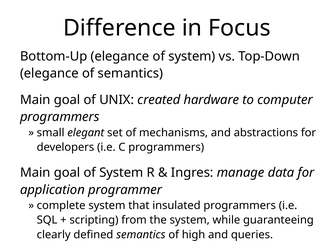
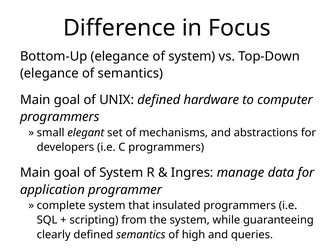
UNIX created: created -> defined (159, 100)
